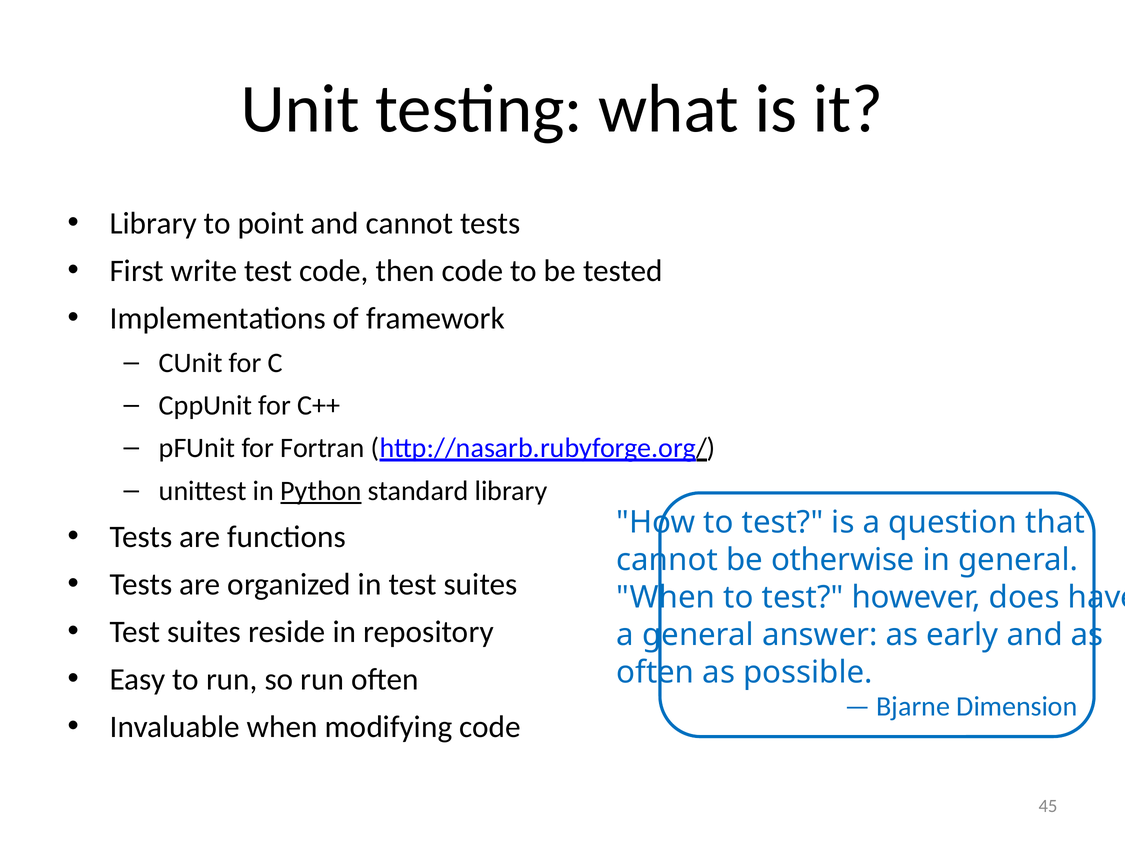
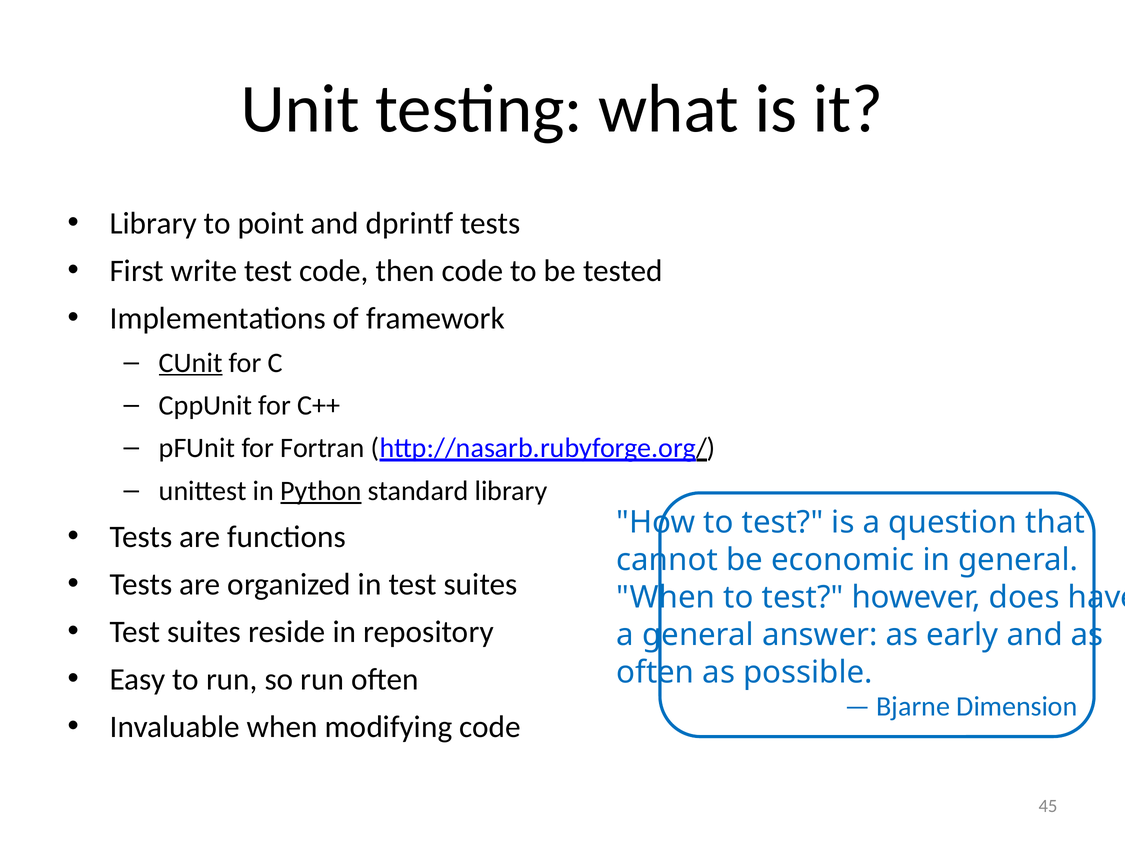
and cannot: cannot -> dprintf (409, 223)
CUnit underline: none -> present (191, 363)
otherwise: otherwise -> economic (843, 560)
